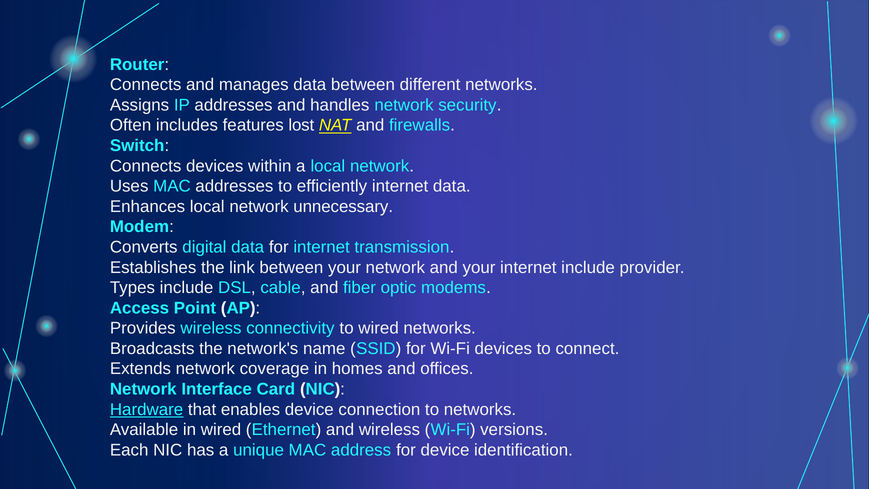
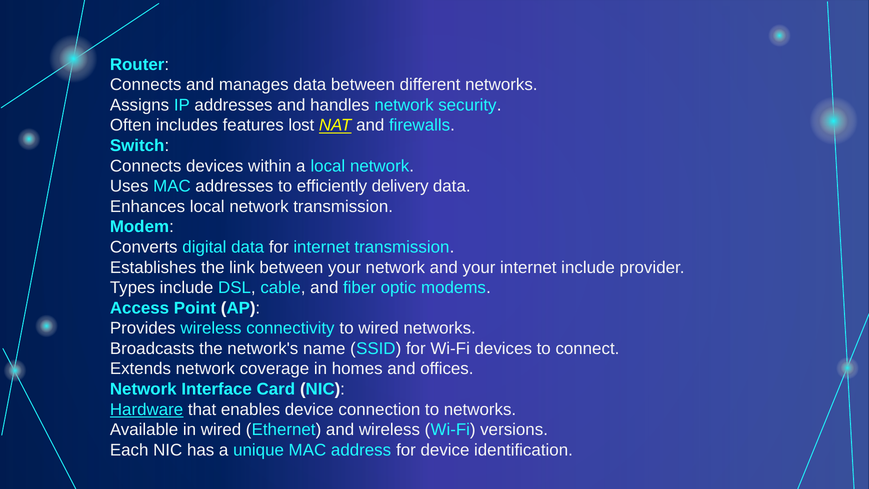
efficiently internet: internet -> delivery (400, 186)
network unnecessary: unnecessary -> transmission (343, 206)
